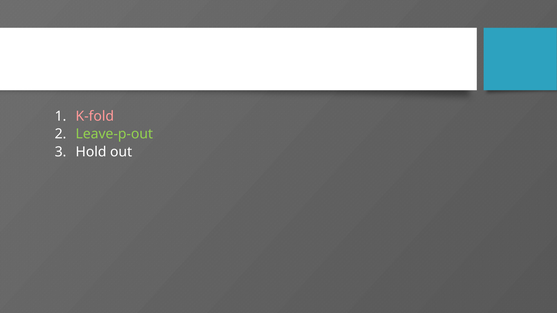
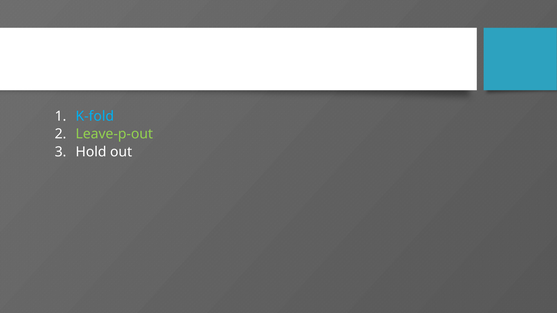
K-fold colour: pink -> light blue (95, 116)
